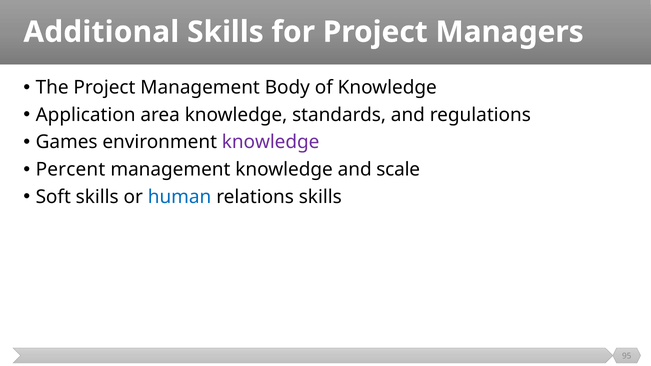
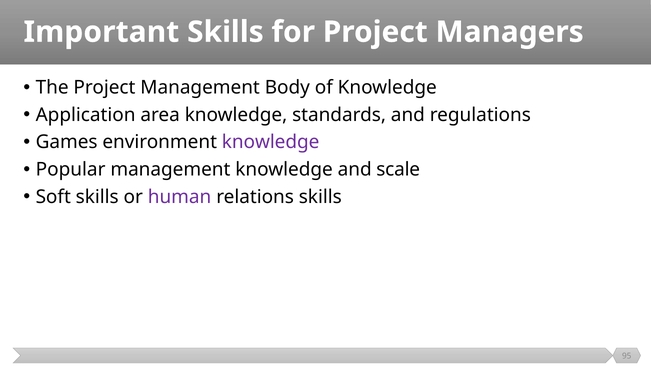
Additional: Additional -> Important (101, 32)
Percent: Percent -> Popular (71, 170)
human colour: blue -> purple (180, 197)
